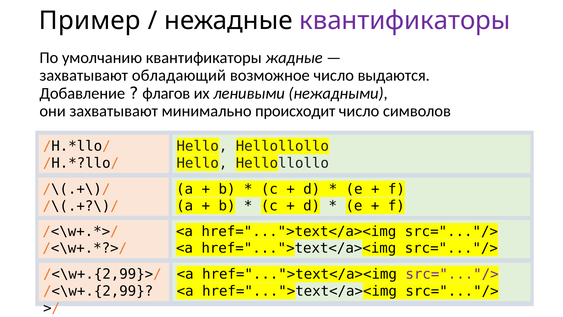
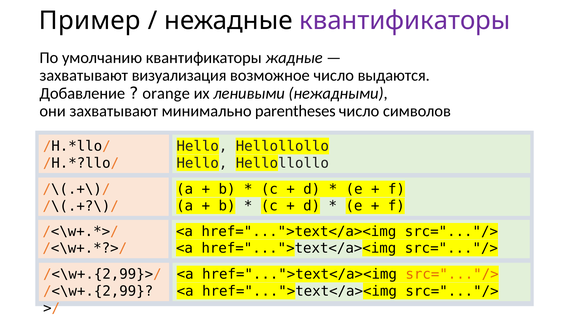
обладающий: обладающий -> визуализация (179, 75)
флагов: флагов -> orange (166, 93)
происходит: происходит -> parentheses (295, 111)
src="..."/> colour: purple -> orange (452, 274)
